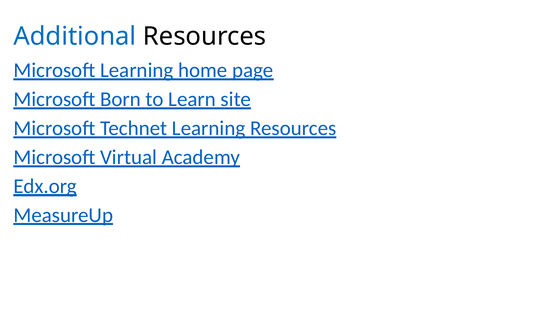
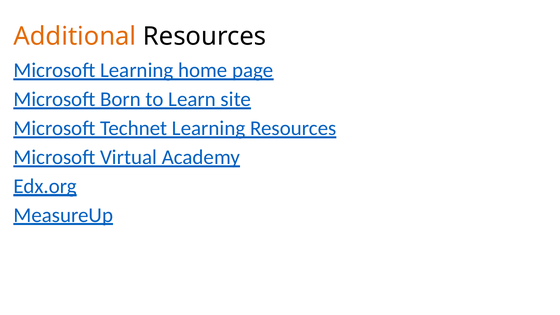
Additional colour: blue -> orange (75, 36)
